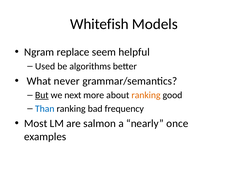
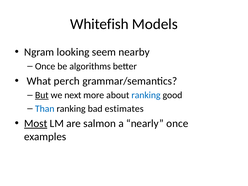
replace: replace -> looking (73, 52)
helpful: helpful -> nearby (134, 52)
Used: Used -> Once (45, 66)
never: never -> perch (67, 81)
ranking colour: orange -> blue (146, 95)
frequency: frequency -> estimates (124, 109)
Most underline: none -> present (36, 123)
